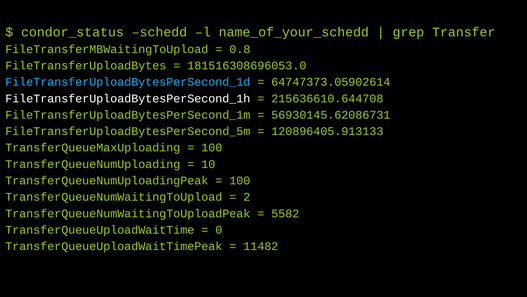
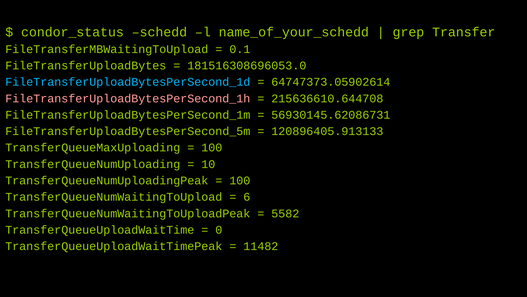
0.8: 0.8 -> 0.1 (240, 49)
FileTransferUploadBytesPerSecond_1h colour: white -> pink (128, 98)
2: 2 -> 6 (247, 197)
